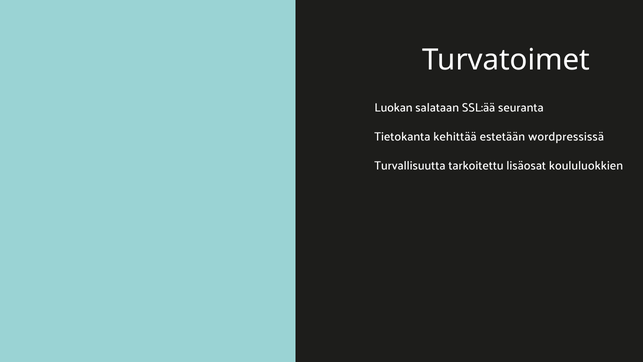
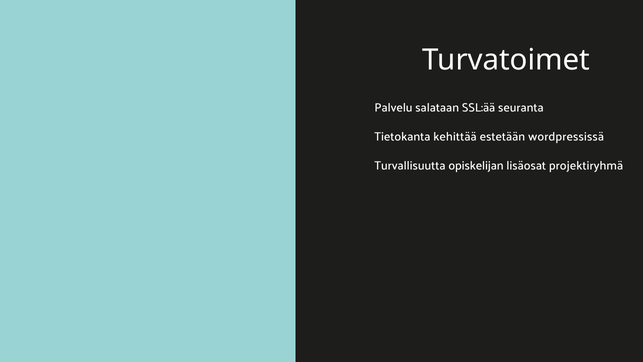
Luokan: Luokan -> Palvelu (393, 108)
tarkoitettu: tarkoitettu -> opiskelijan (476, 166)
koululuokkien: koululuokkien -> projektiryhmä (586, 166)
